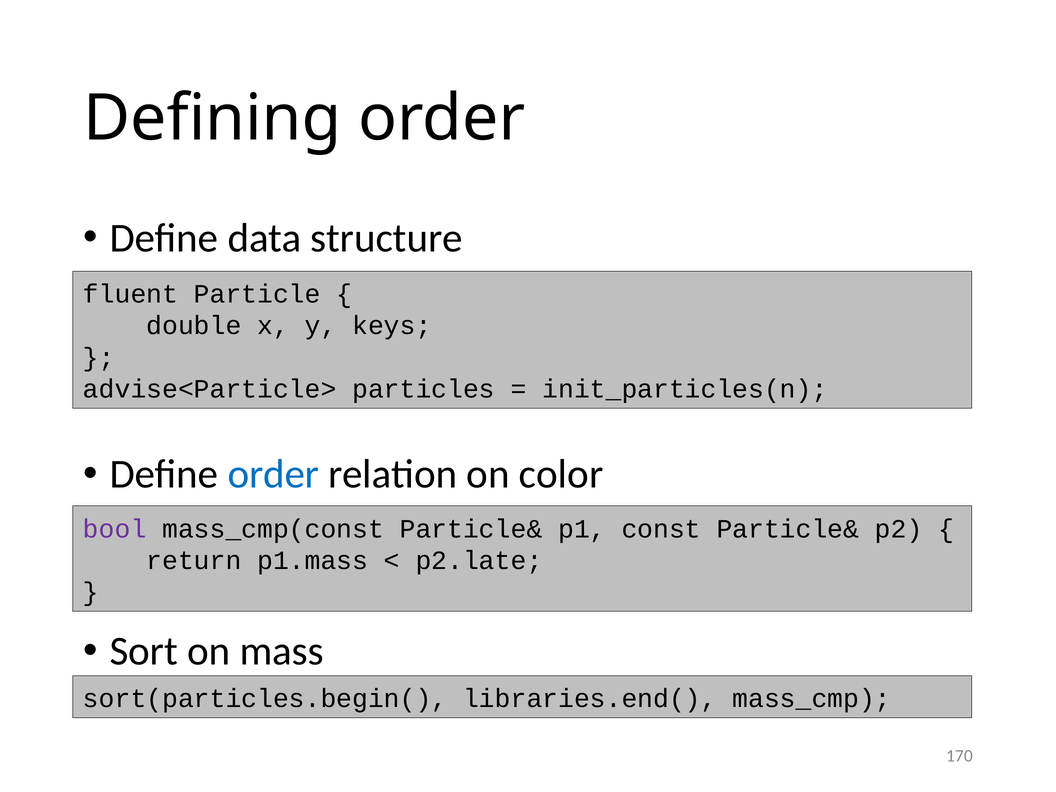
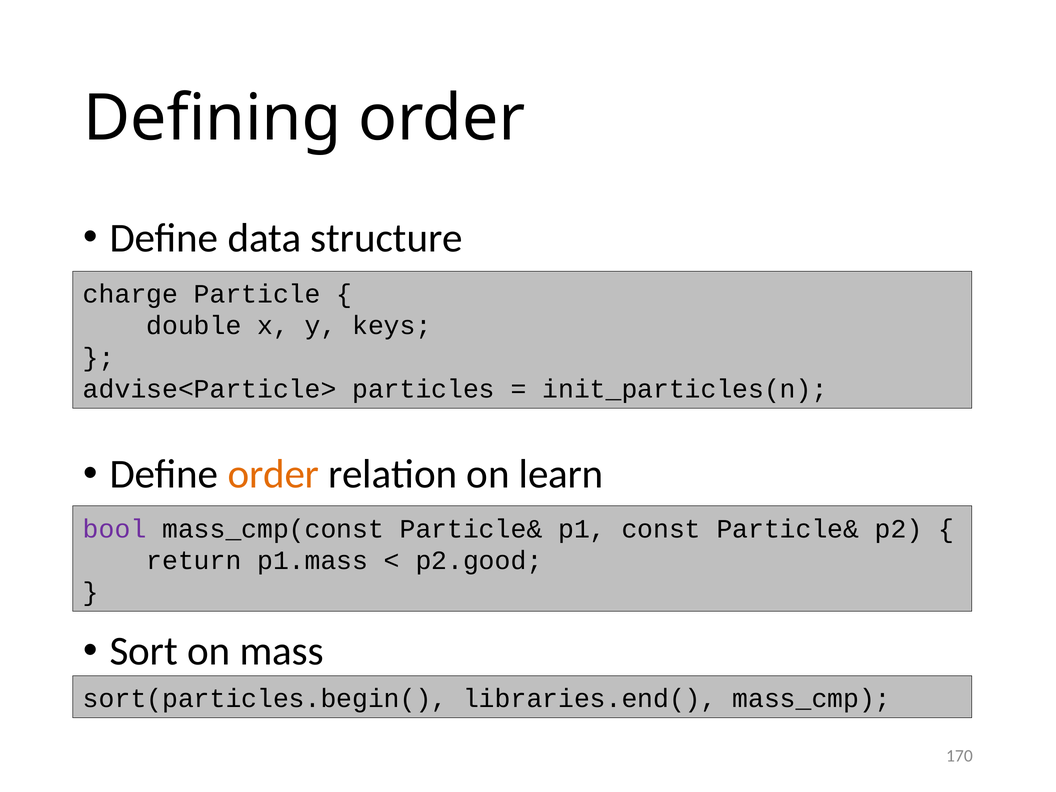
fluent: fluent -> charge (131, 294)
order colour: blue -> orange (273, 474)
color: color -> learn (561, 474)
p2.late: p2.late -> p2.good (479, 561)
